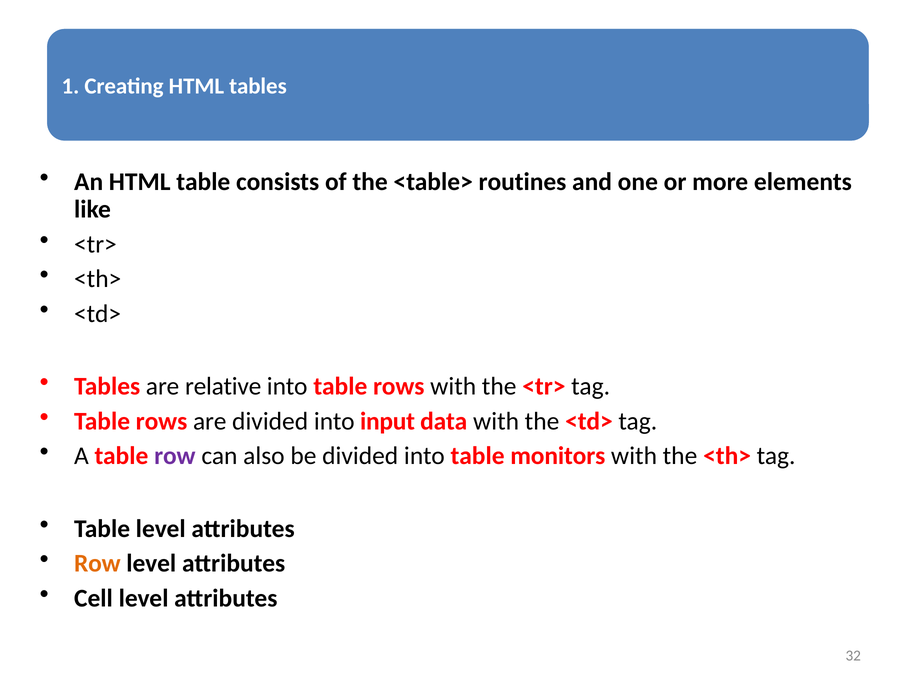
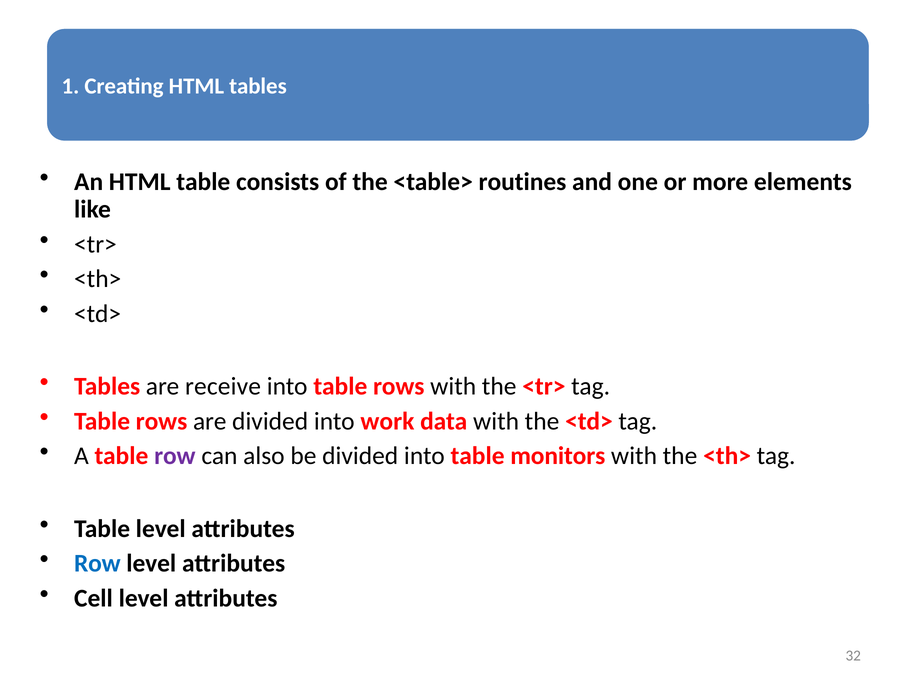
relative: relative -> receive (223, 386)
input: input -> work (387, 421)
Row colour: orange -> blue (97, 564)
